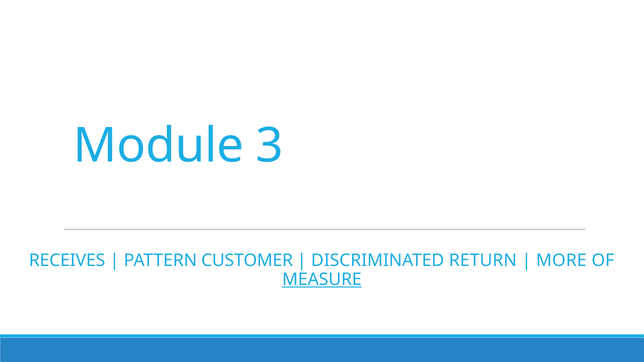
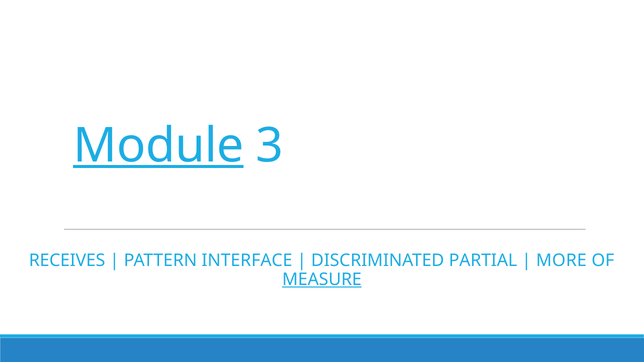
Module underline: none -> present (159, 146)
CUSTOMER: CUSTOMER -> INTERFACE (247, 261)
RETURN: RETURN -> PARTIAL (483, 261)
